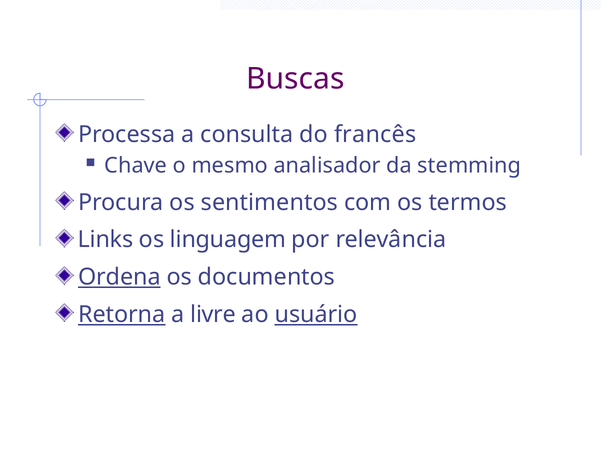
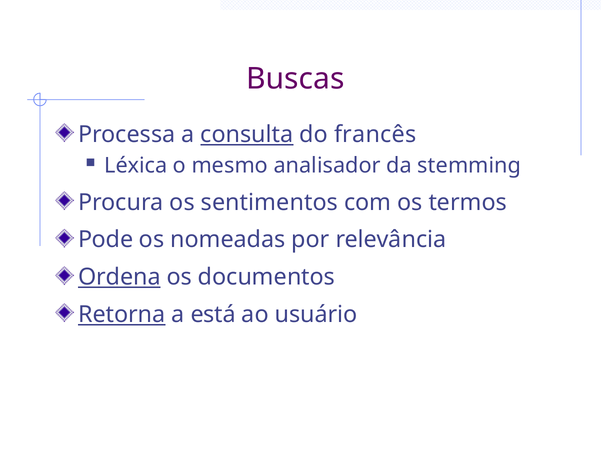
consulta underline: none -> present (247, 134)
Chave: Chave -> Léxica (136, 166)
Links: Links -> Pode (106, 240)
linguagem: linguagem -> nomeadas (228, 240)
livre: livre -> está (213, 314)
usuário underline: present -> none (316, 314)
